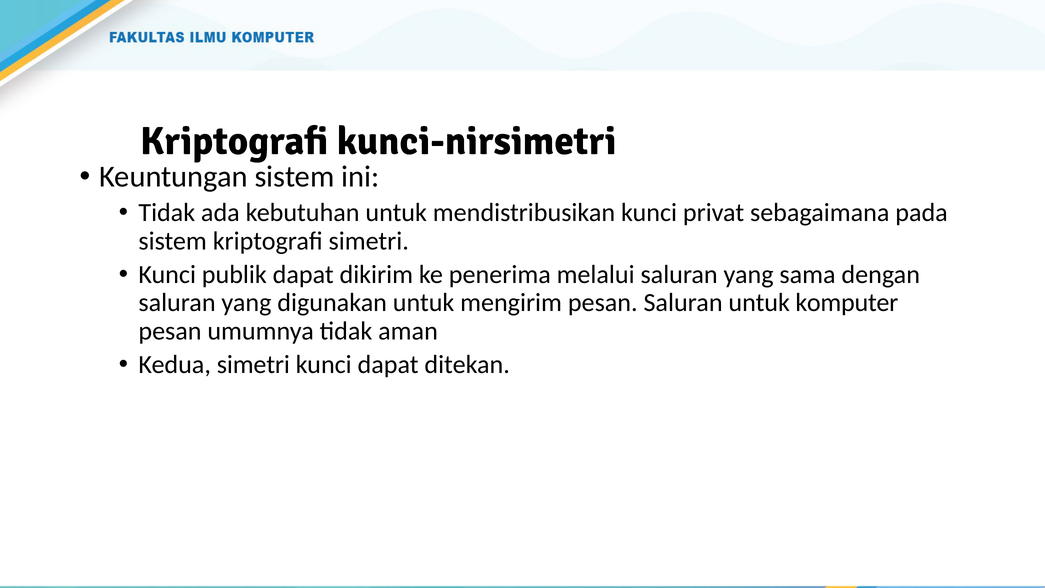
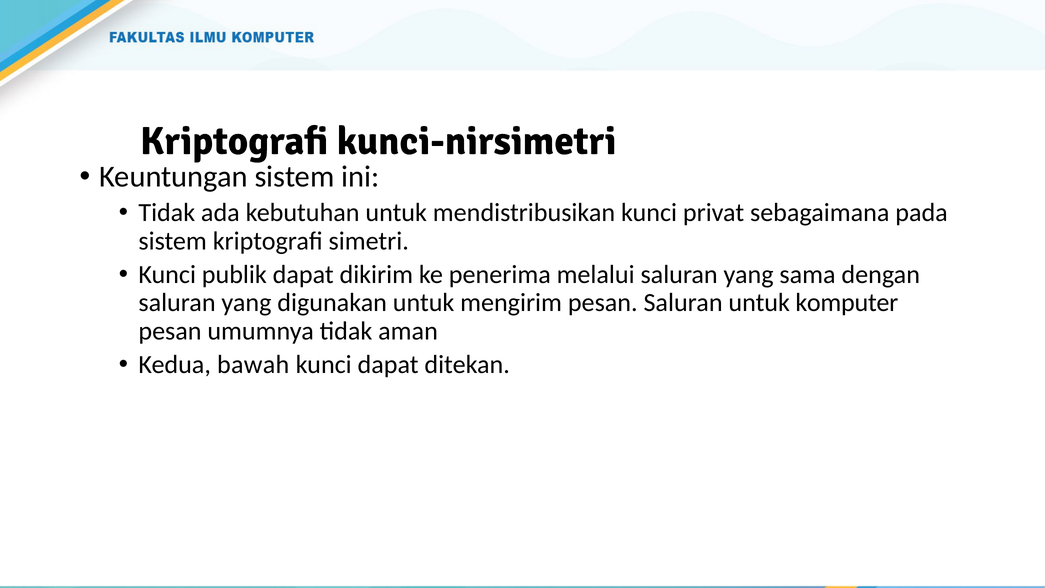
Kedua simetri: simetri -> bawah (253, 365)
